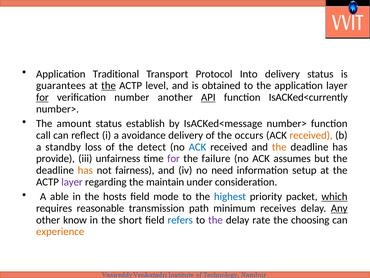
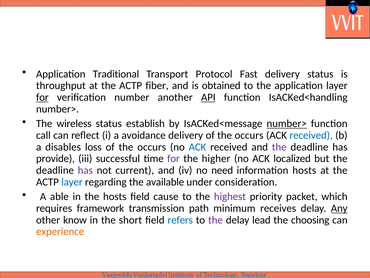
Into: Into -> Fast (249, 74)
guarantees: guarantees -> throughput (61, 85)
the underline: present -> none (109, 85)
level: level -> fiber (157, 85)
IsACKed<currently: IsACKed<currently -> IsACKed<handling (308, 97)
amount: amount -> wireless (74, 123)
number> underline: none -> present (287, 123)
received colour: orange -> blue (311, 135)
standby: standby -> disables (63, 147)
loss of the detect: detect -> occurs (152, 147)
the colour: orange -> purple (279, 147)
unfairness: unfairness -> successful (118, 158)
failure: failure -> higher (216, 158)
assumes: assumes -> localized (292, 158)
has colour: orange -> purple (85, 170)
fairness: fairness -> current (135, 170)
information setup: setup -> hosts (304, 170)
layer colour: purple -> blue (72, 182)
maintain: maintain -> available (165, 182)
mode: mode -> cause (166, 196)
highest colour: blue -> purple (230, 196)
which underline: present -> none (334, 196)
reasonable: reasonable -> framework (100, 208)
rate: rate -> lead (261, 220)
